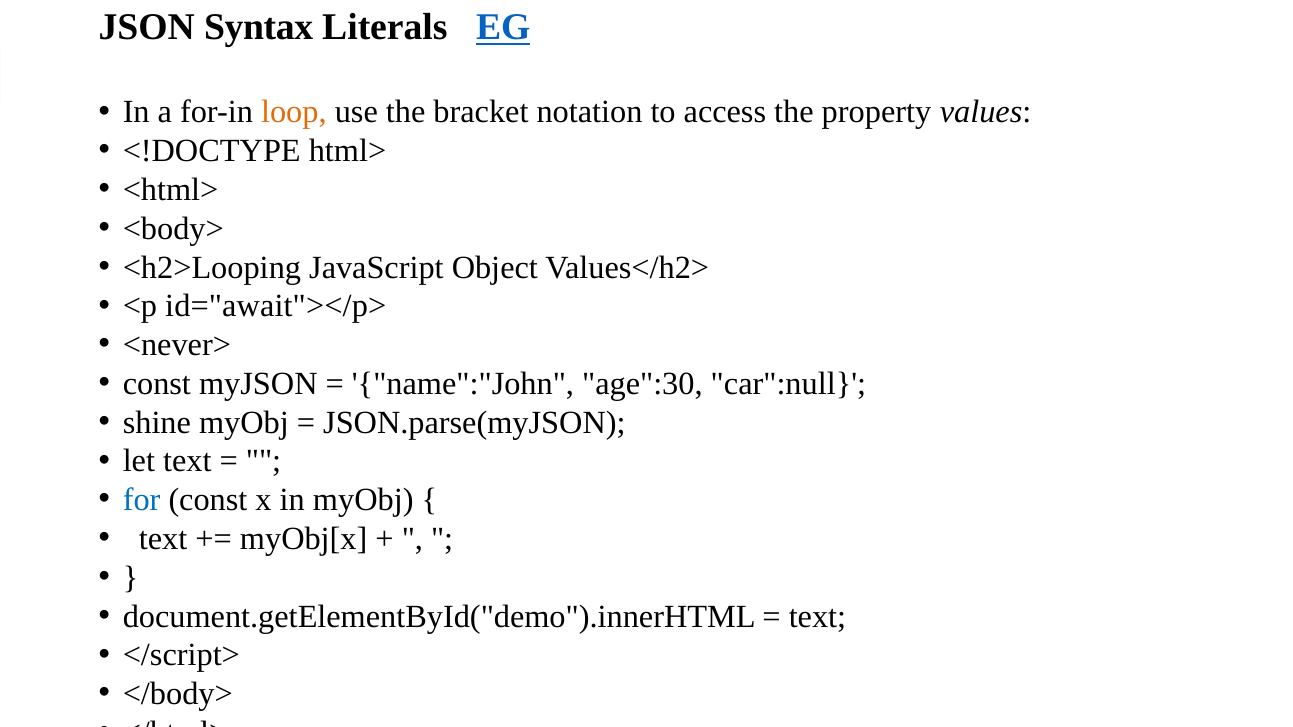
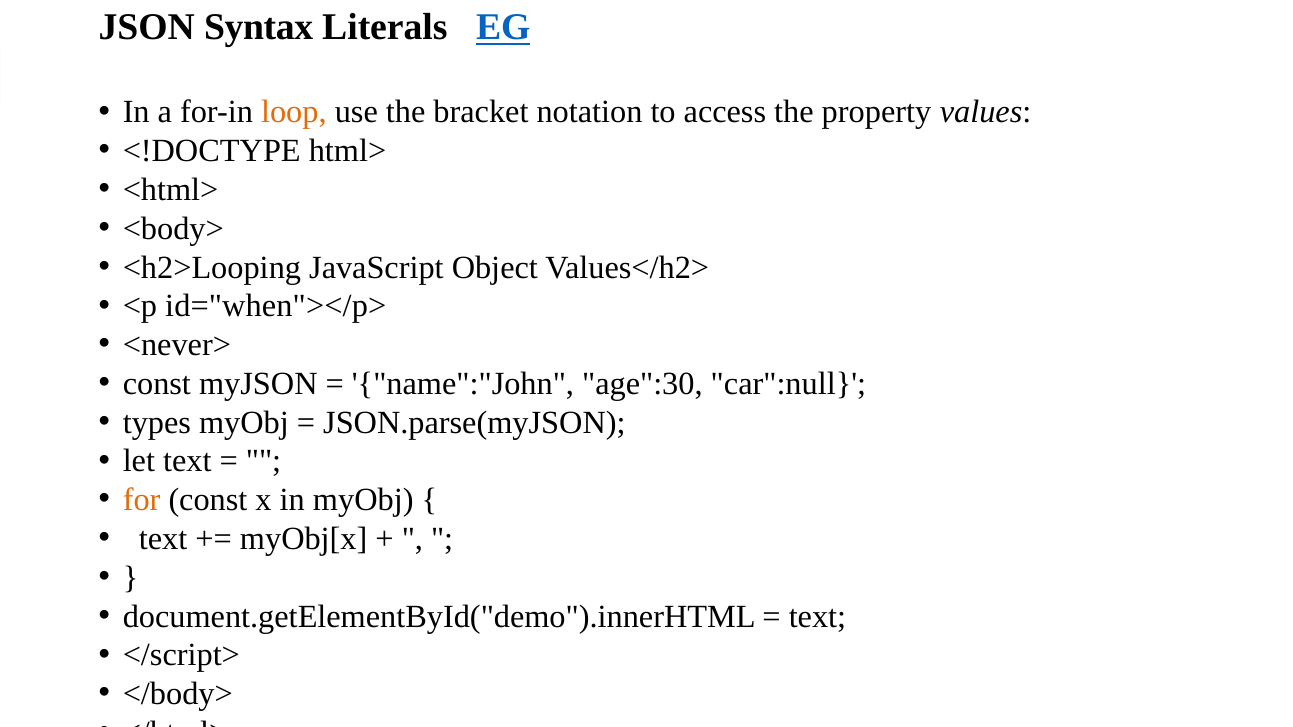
id="await"></p>: id="await"></p> -> id="when"></p> (276, 306)
shine: shine -> types (157, 423)
for colour: blue -> orange (142, 500)
